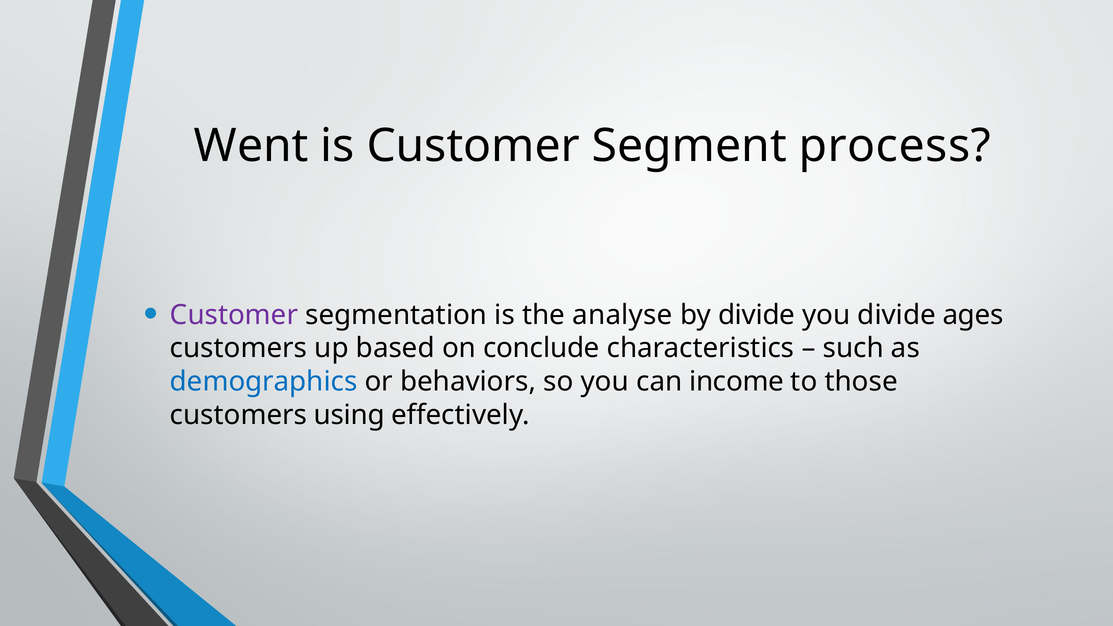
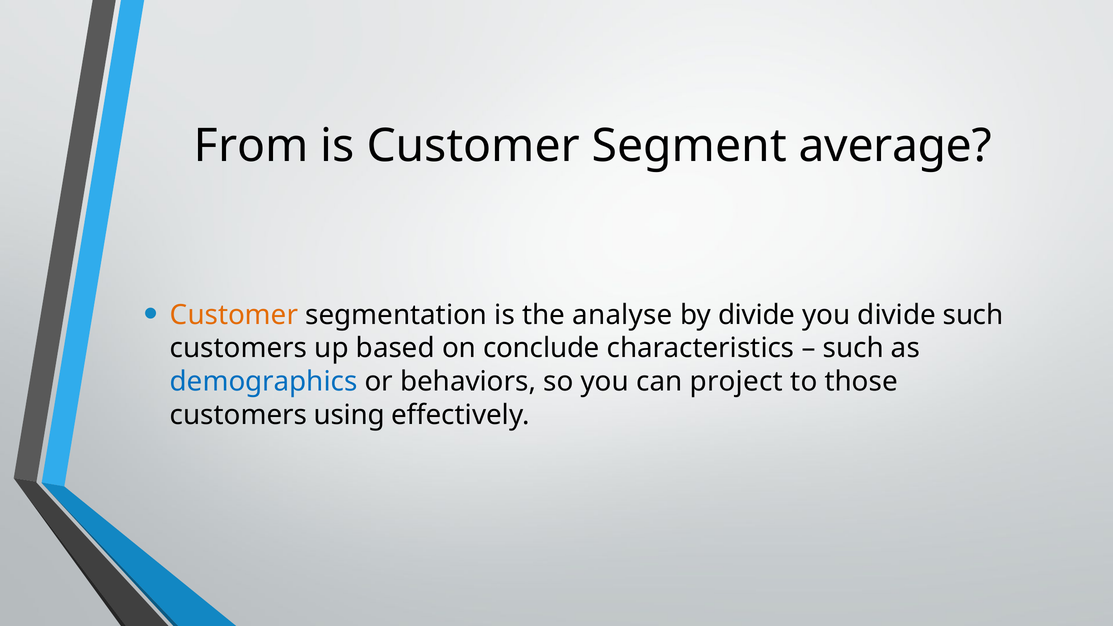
Went: Went -> From (251, 146)
process: process -> average (895, 146)
Customer colour: purple -> orange (234, 315)
divide ages: ages -> such (973, 315)
income: income -> project (736, 382)
